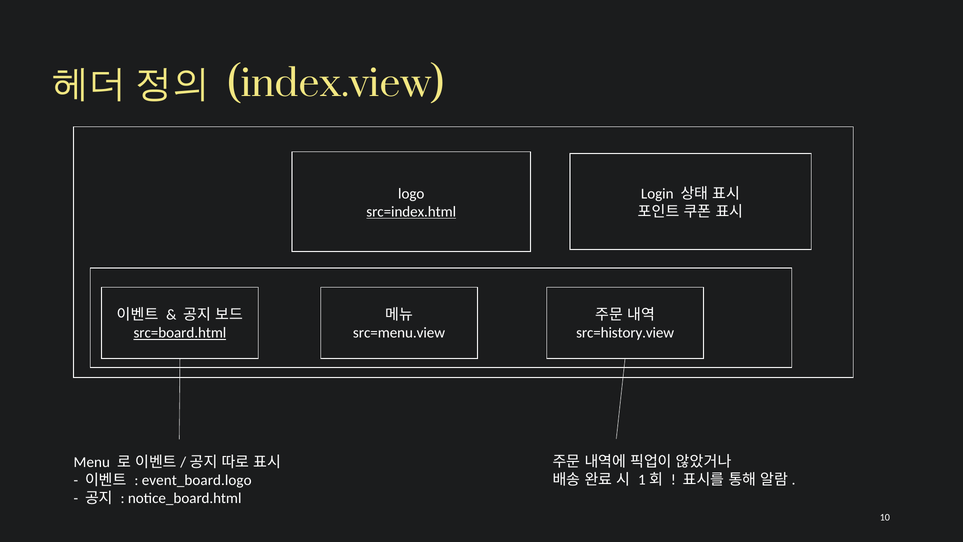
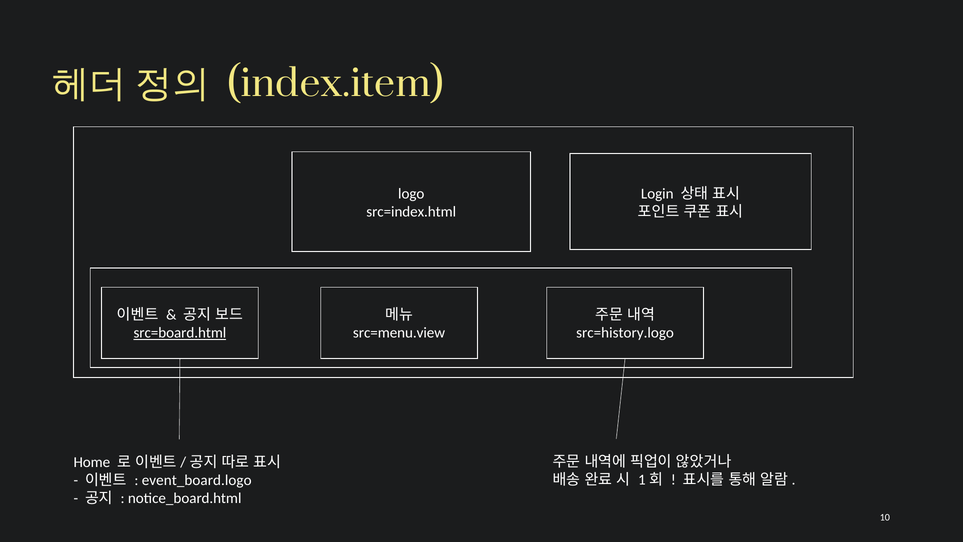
index.view: index.view -> index.item (336, 84)
src=index.html underline: present -> none (411, 212)
src=history.view: src=history.view -> src=history.logo (625, 333)
Menu: Menu -> Home (92, 462)
